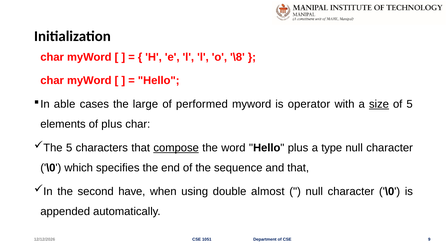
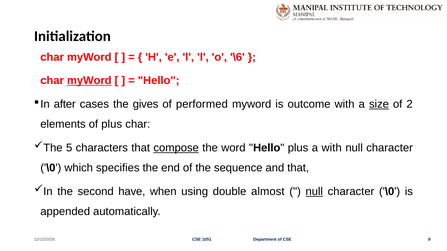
\8: \8 -> \6 (237, 57)
myWord underline: none -> present (89, 81)
able: able -> after (65, 104)
large: large -> gives (146, 104)
operator: operator -> outcome (309, 104)
of 5: 5 -> 2 (410, 104)
a type: type -> with (332, 148)
null underline: none -> present (314, 192)
